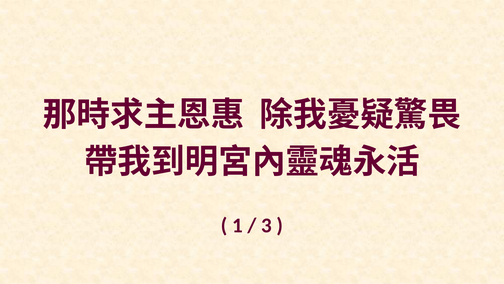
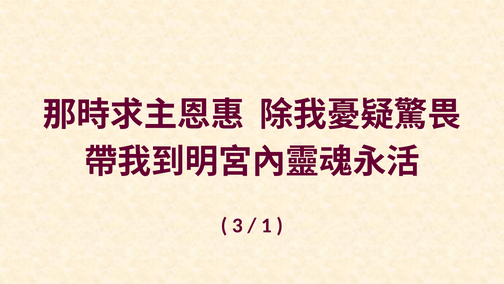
1: 1 -> 3 (237, 225)
3: 3 -> 1 (266, 225)
